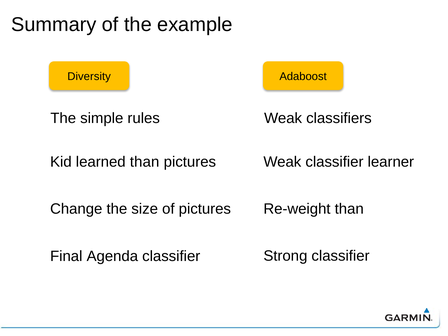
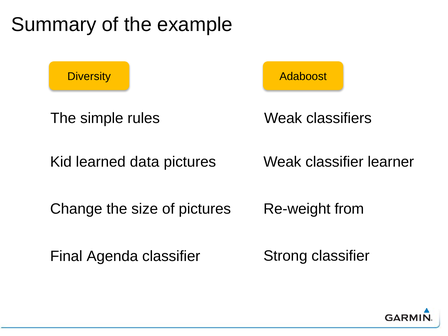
learned than: than -> data (145, 162)
Re-weight than: than -> from (349, 209)
